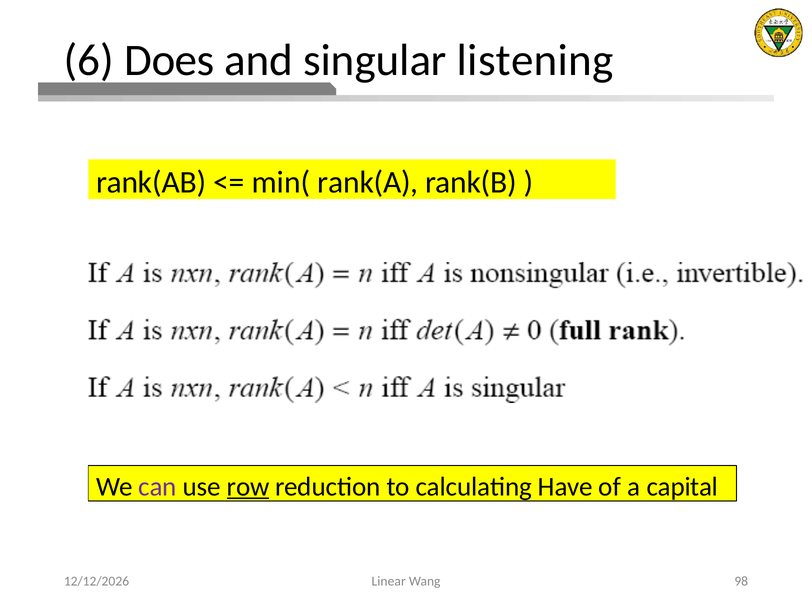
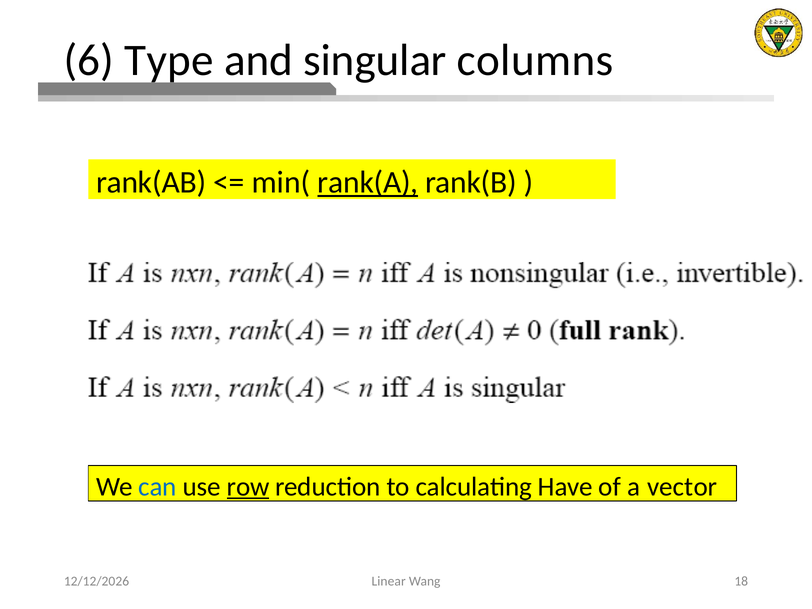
Does: Does -> Type (169, 60)
listening: listening -> columns (535, 60)
rank(A underline: none -> present (368, 182)
can colour: purple -> blue (157, 487)
capital: capital -> vector (682, 487)
98: 98 -> 18 (741, 581)
